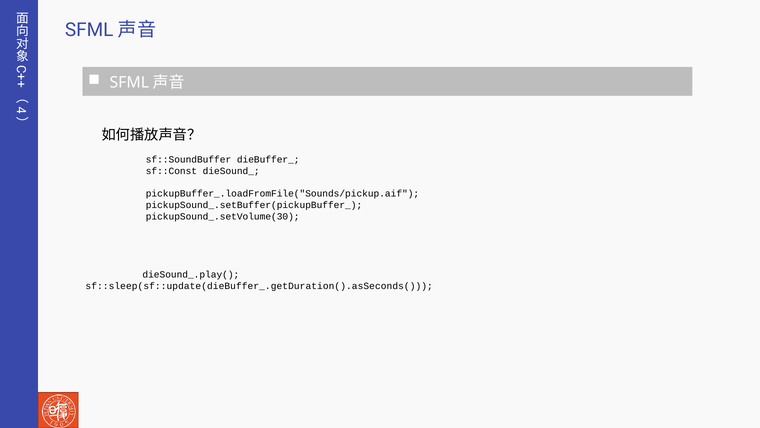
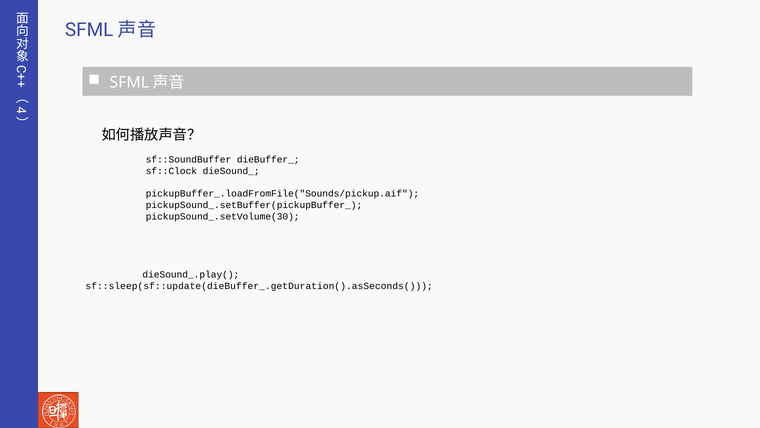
sf::Const: sf::Const -> sf::Clock (171, 171)
